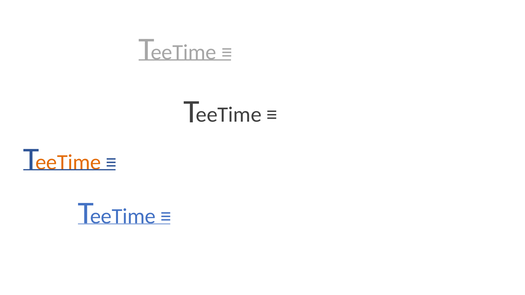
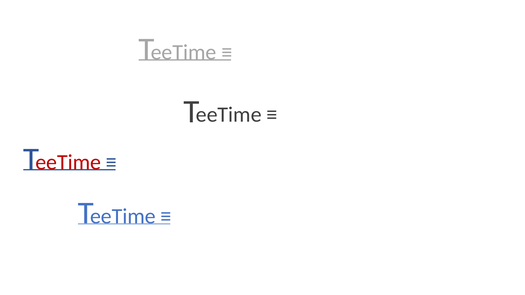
eeTime colour: orange -> red (68, 162)
